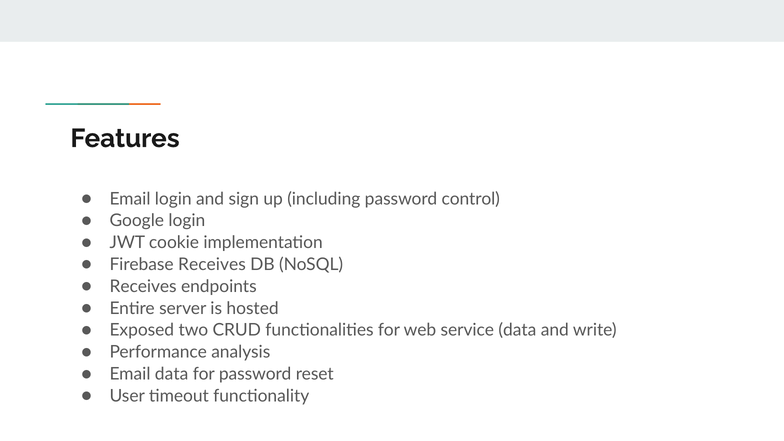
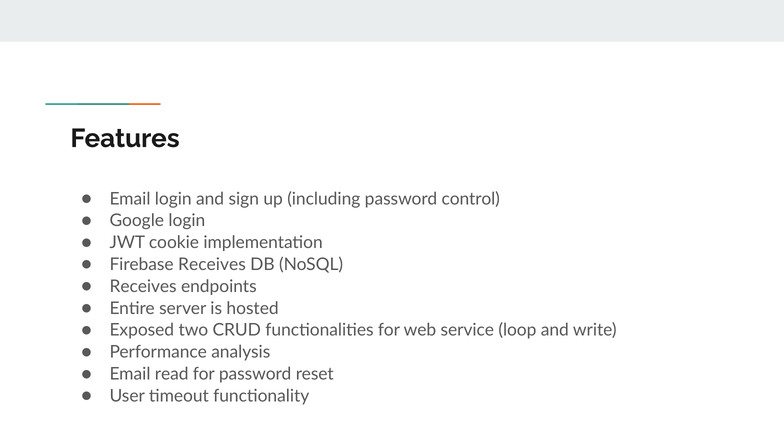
service data: data -> loop (517, 330)
Email data: data -> read (172, 374)
